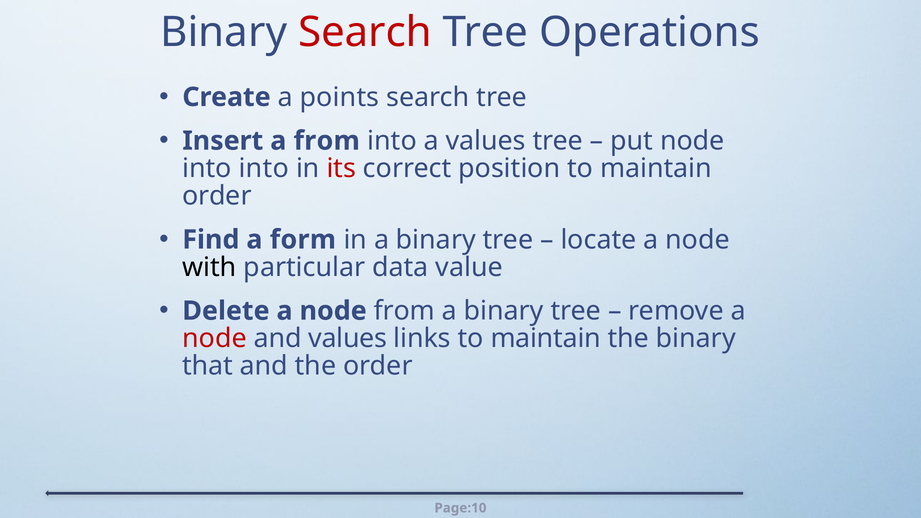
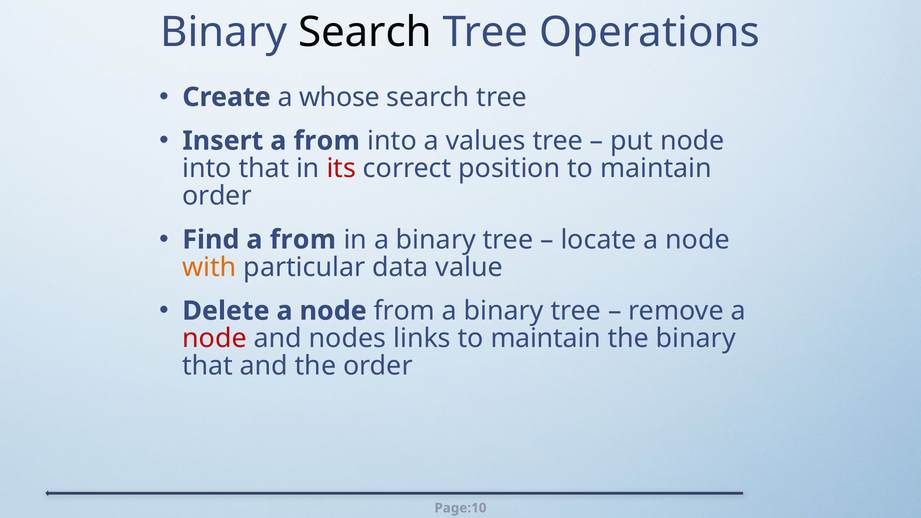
Search colour: red -> black (365, 32)
points: points -> whose (340, 97)
into into: into -> that (264, 168)
Find a form: form -> from (303, 240)
with colour: black -> orange (209, 267)
and values: values -> nodes (347, 339)
